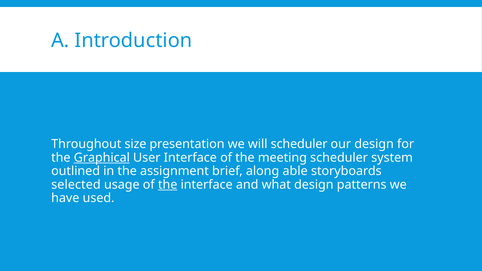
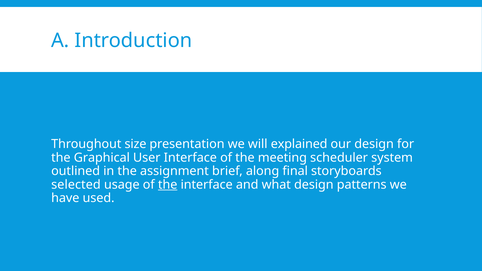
will scheduler: scheduler -> explained (299, 144)
Graphical underline: present -> none (102, 158)
able: able -> final (295, 171)
